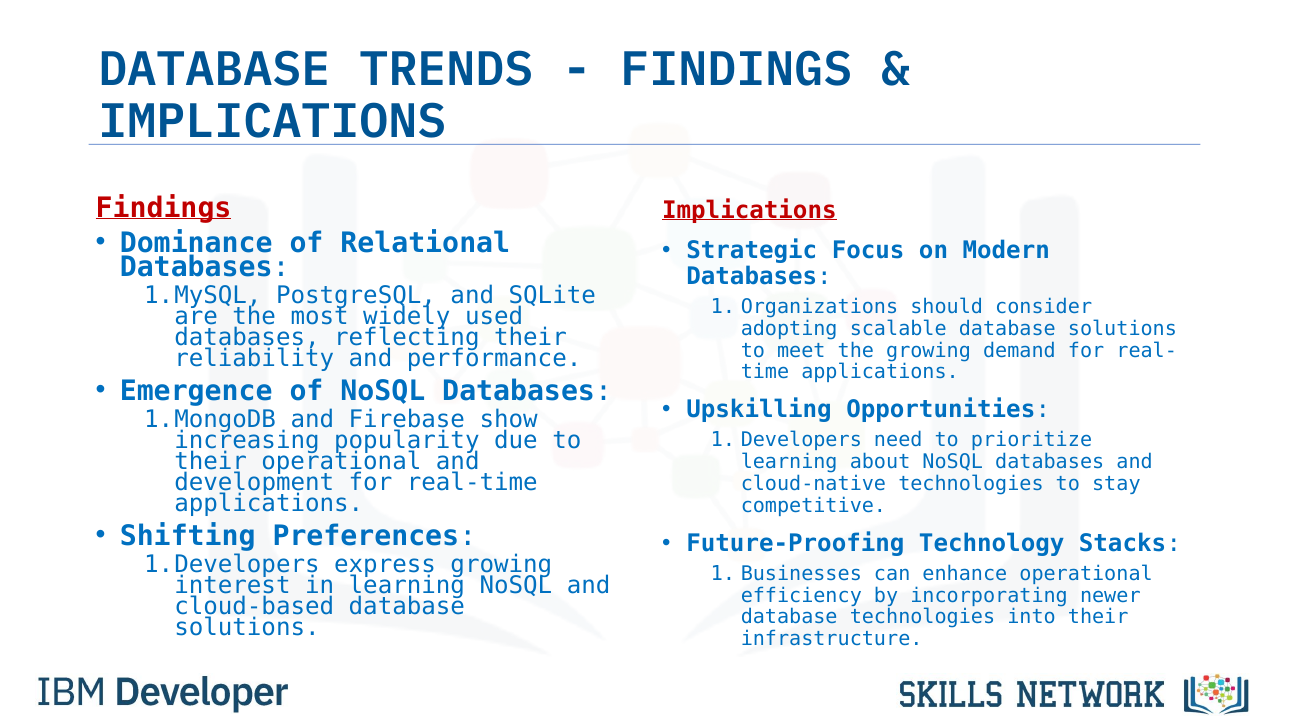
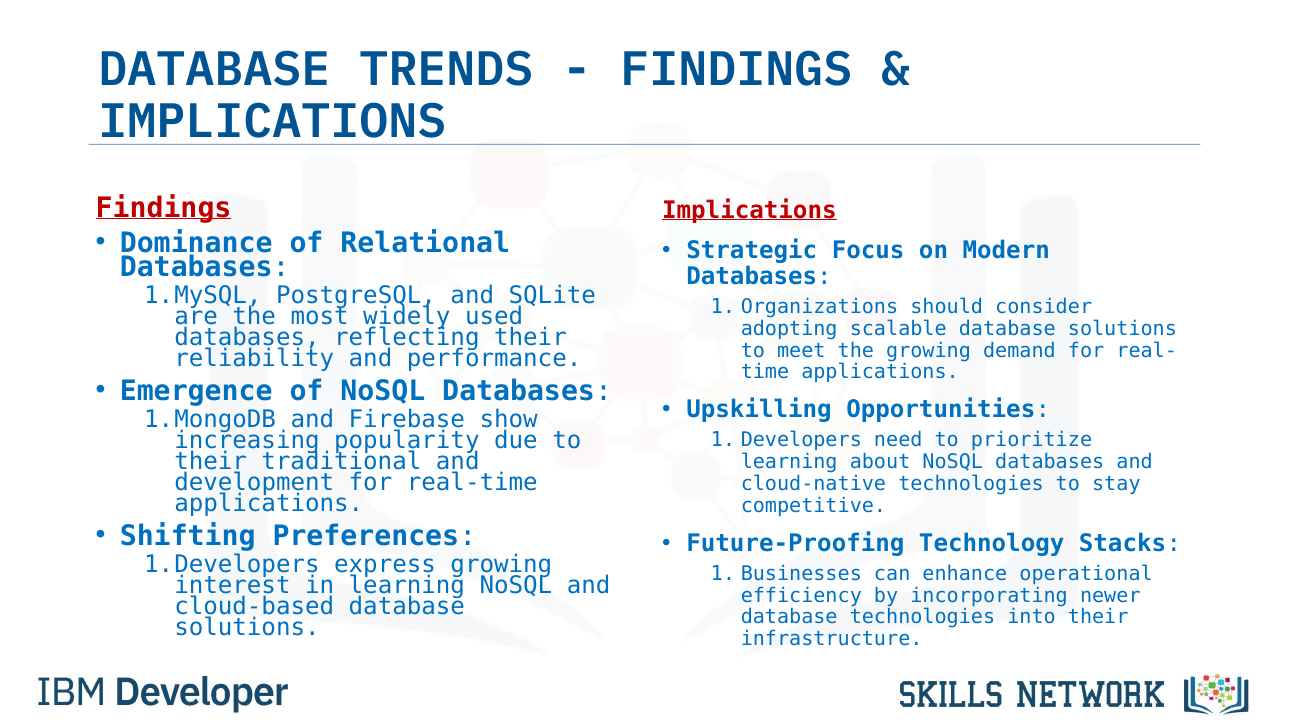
their operational: operational -> traditional (341, 462)
